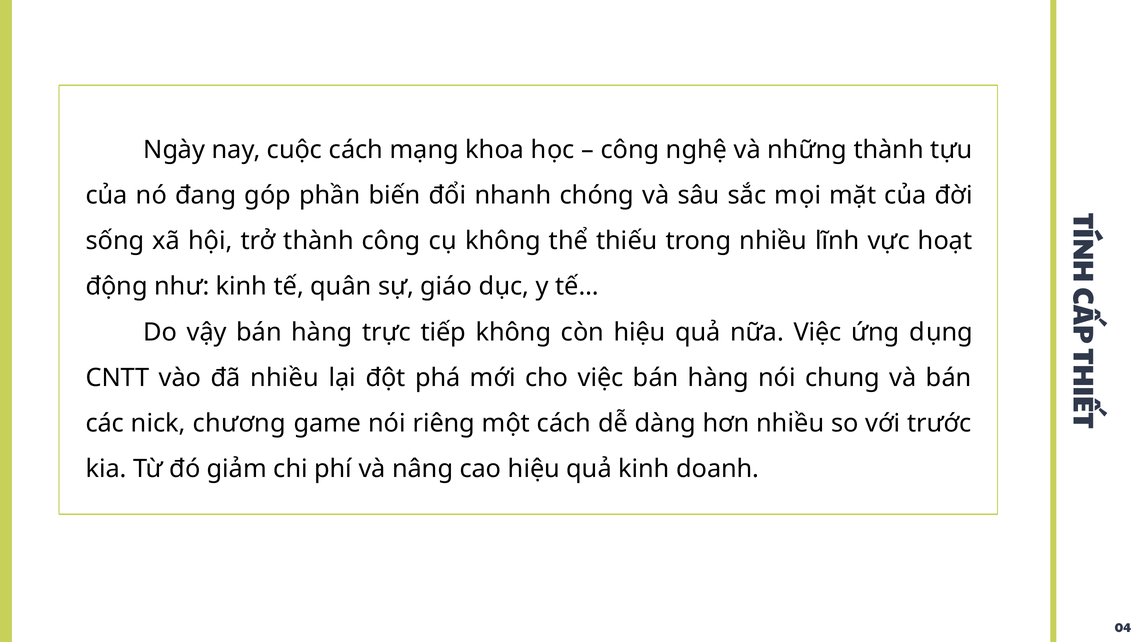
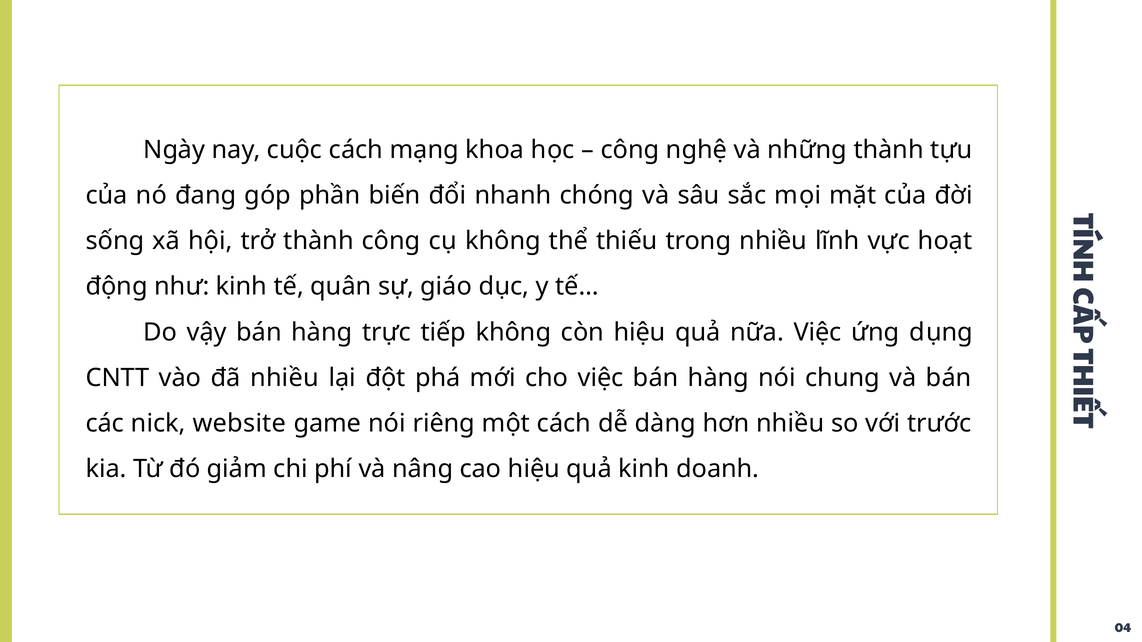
chương: chương -> website (239, 424)
